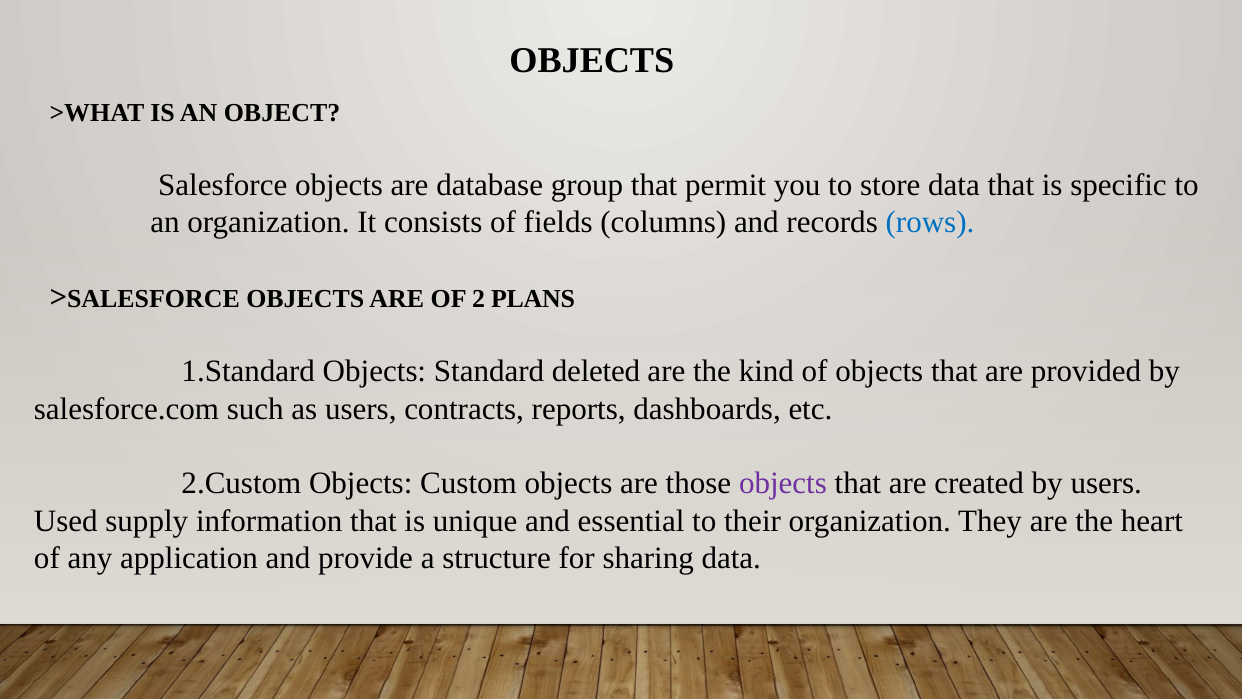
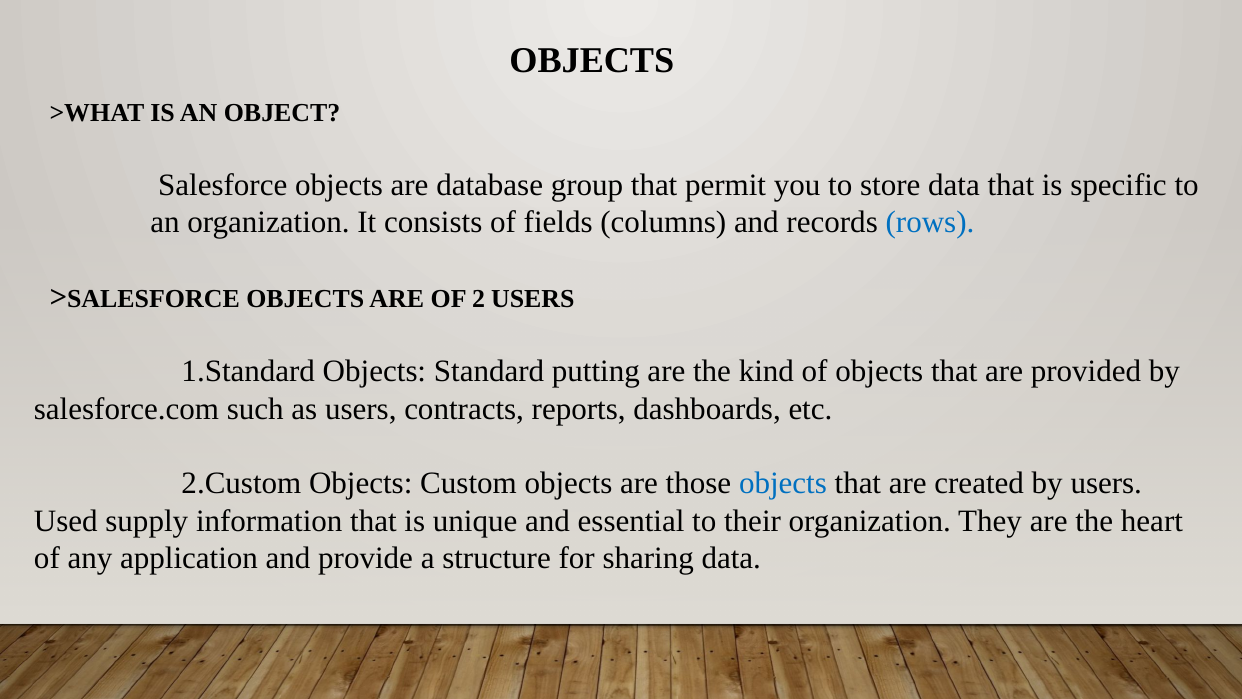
2 PLANS: PLANS -> USERS (533, 299)
deleted: deleted -> putting (596, 372)
objects colour: purple -> blue (783, 483)
